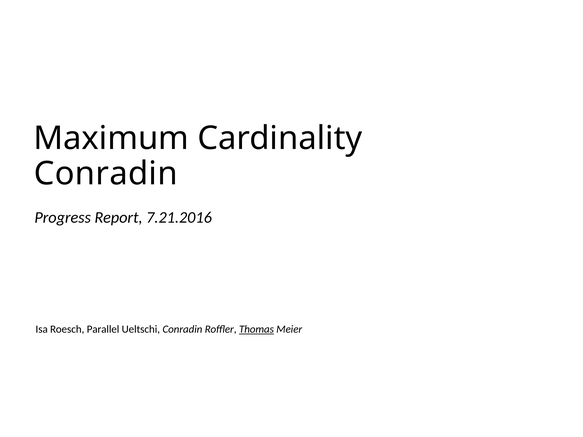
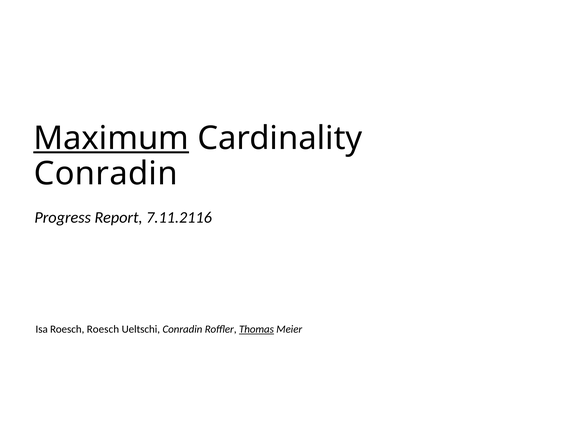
Maximum underline: none -> present (111, 138)
7.21.2016: 7.21.2016 -> 7.11.2116 (179, 218)
Roesch Parallel: Parallel -> Roesch (103, 329)
